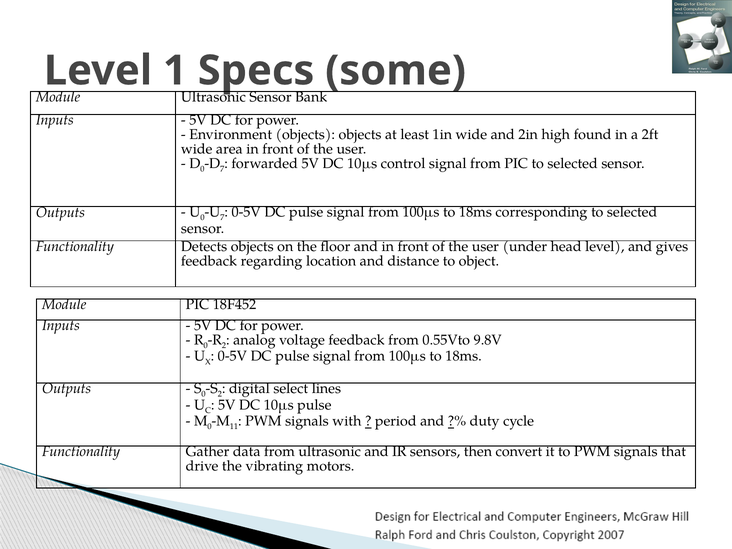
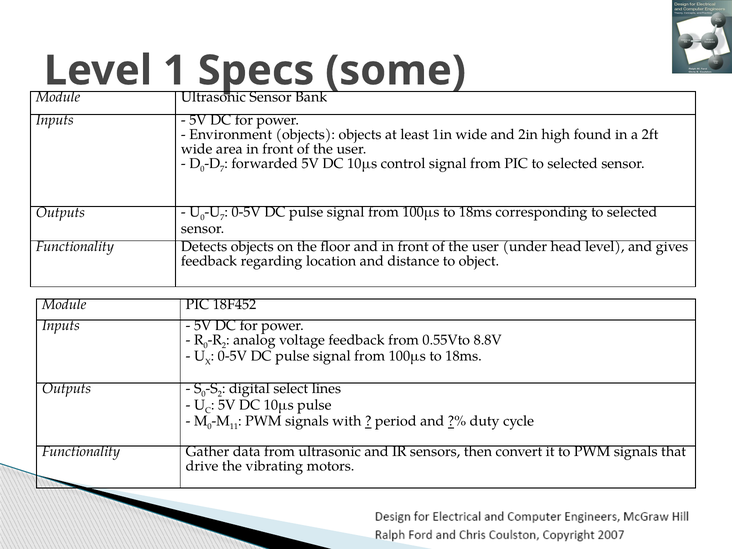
9.8V: 9.8V -> 8.8V (488, 340)
